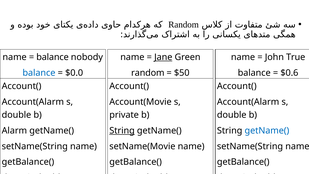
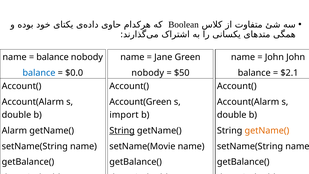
Random: Random -> Boolean (184, 25)
Jane underline: present -> none (163, 57)
John True: True -> John (296, 57)
random: random -> nobody (148, 73)
$0.6: $0.6 -> $2.1 (289, 73)
Account(Movie: Account(Movie -> Account(Green (141, 102)
private: private -> import (124, 115)
getName( colour: blue -> orange (267, 130)
